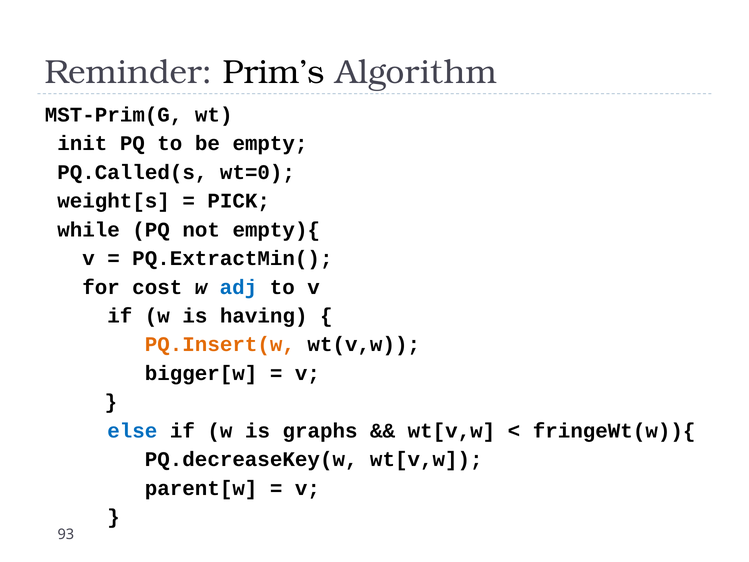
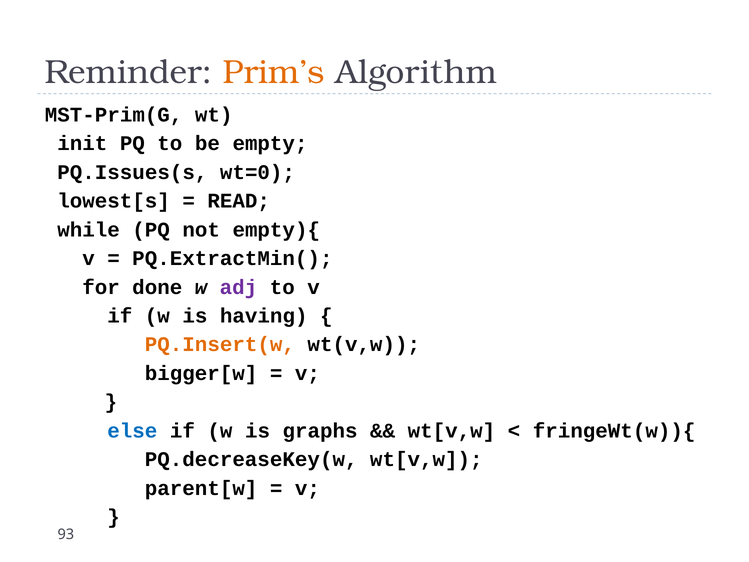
Prim’s colour: black -> orange (274, 72)
PQ.Called(s: PQ.Called(s -> PQ.Issues(s (132, 172)
weight[s: weight[s -> lowest[s (114, 201)
PICK: PICK -> READ (239, 201)
cost: cost -> done (157, 287)
adj colour: blue -> purple (238, 287)
